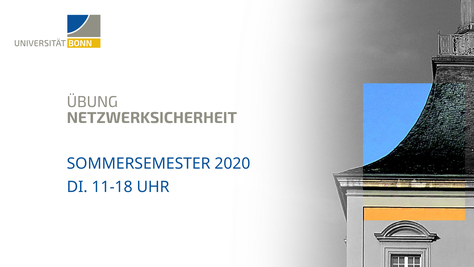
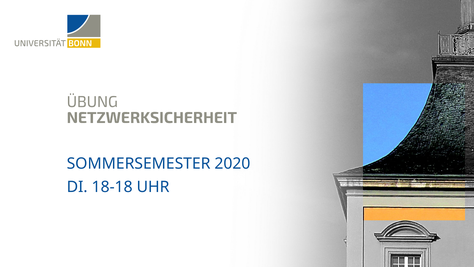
11-18: 11-18 -> 18-18 (112, 187)
